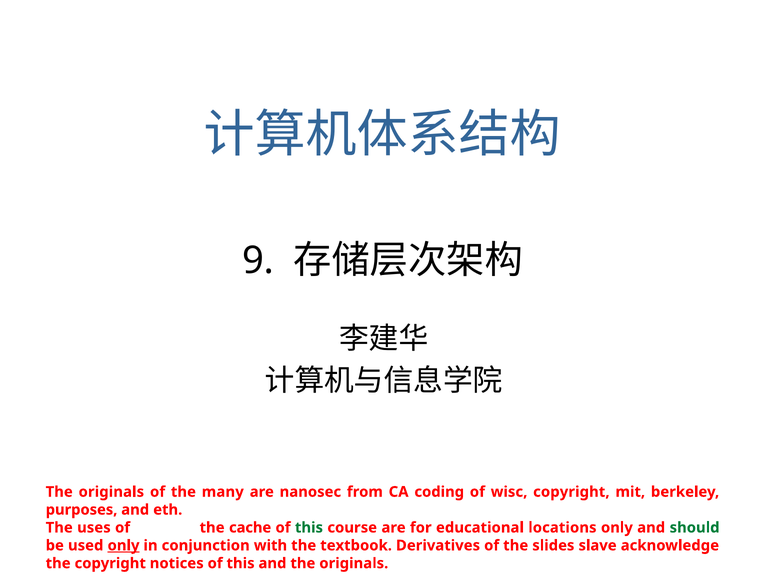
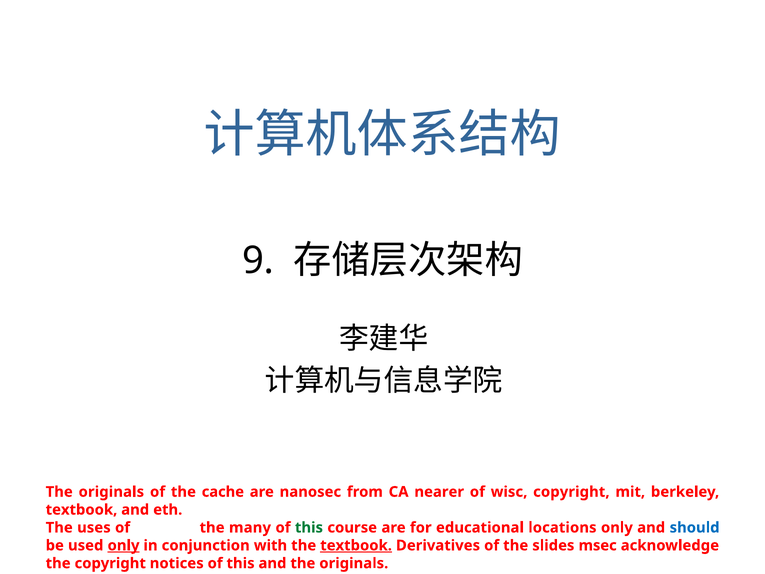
many: many -> cache (223, 492)
coding: coding -> nearer (439, 492)
purposes: purposes -> textbook (81, 510)
cache: cache -> many (250, 527)
should colour: green -> blue (695, 527)
textbook underline: none -> present (356, 545)
slave: slave -> msec (598, 545)
